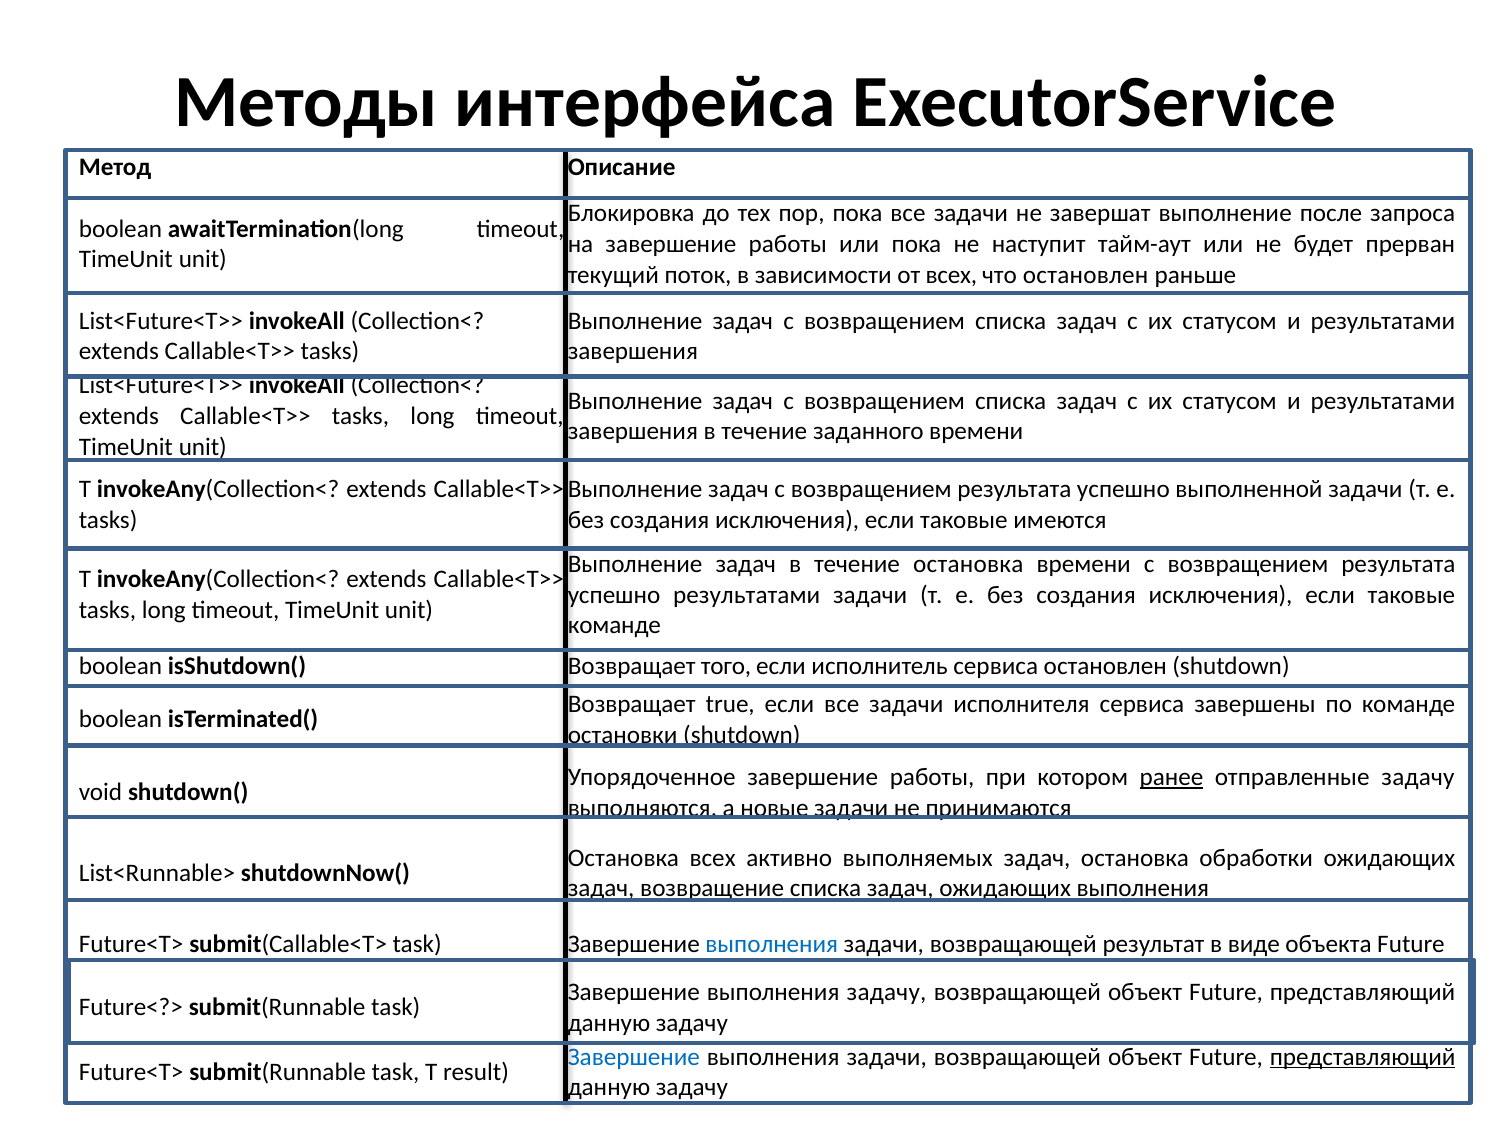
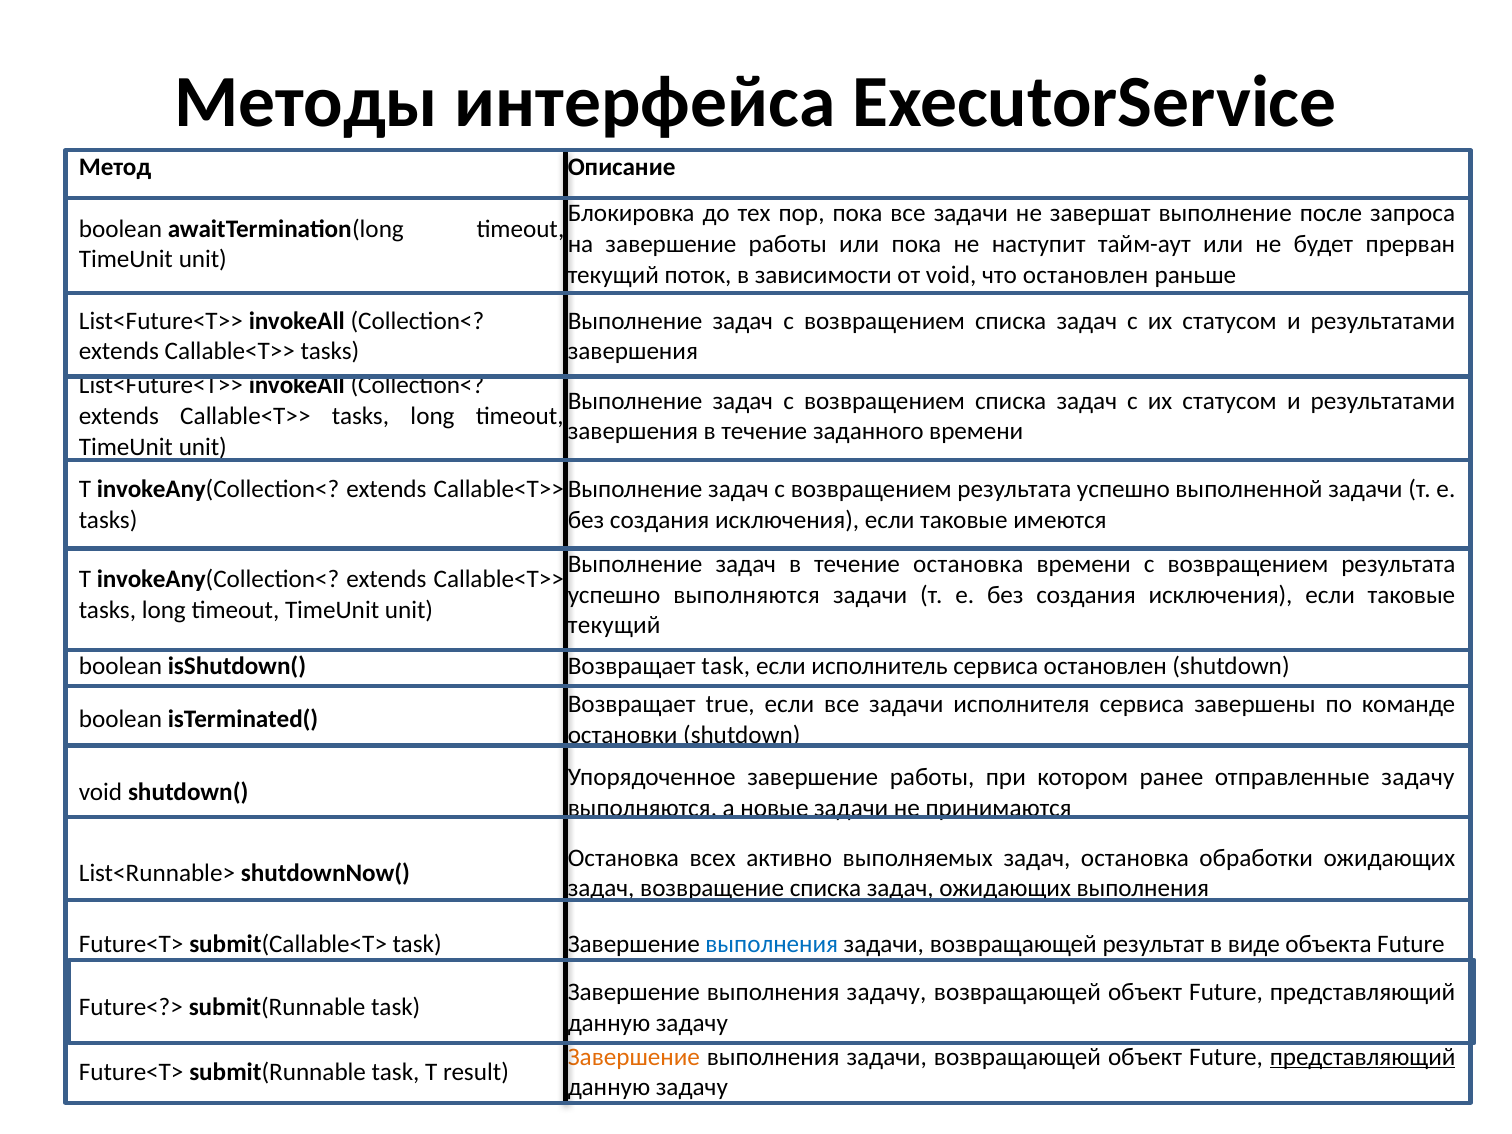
от всех: всех -> void (951, 275)
успешно результатами: результатами -> выполняются (747, 595)
команде: команде -> текущий (614, 625)
Возвращает того: того -> task (726, 666)
ранее underline: present -> none (1171, 777)
Завершение colour: blue -> orange (634, 1057)
